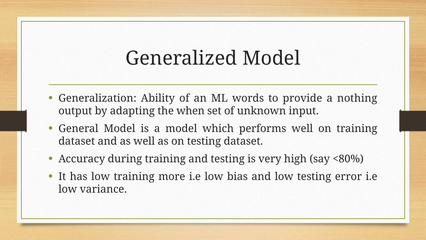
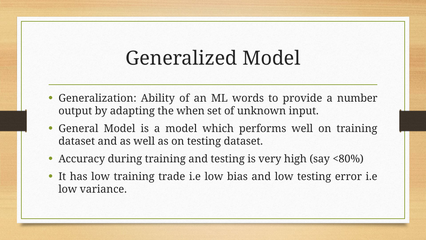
nothing: nothing -> number (357, 98)
more: more -> trade (172, 176)
